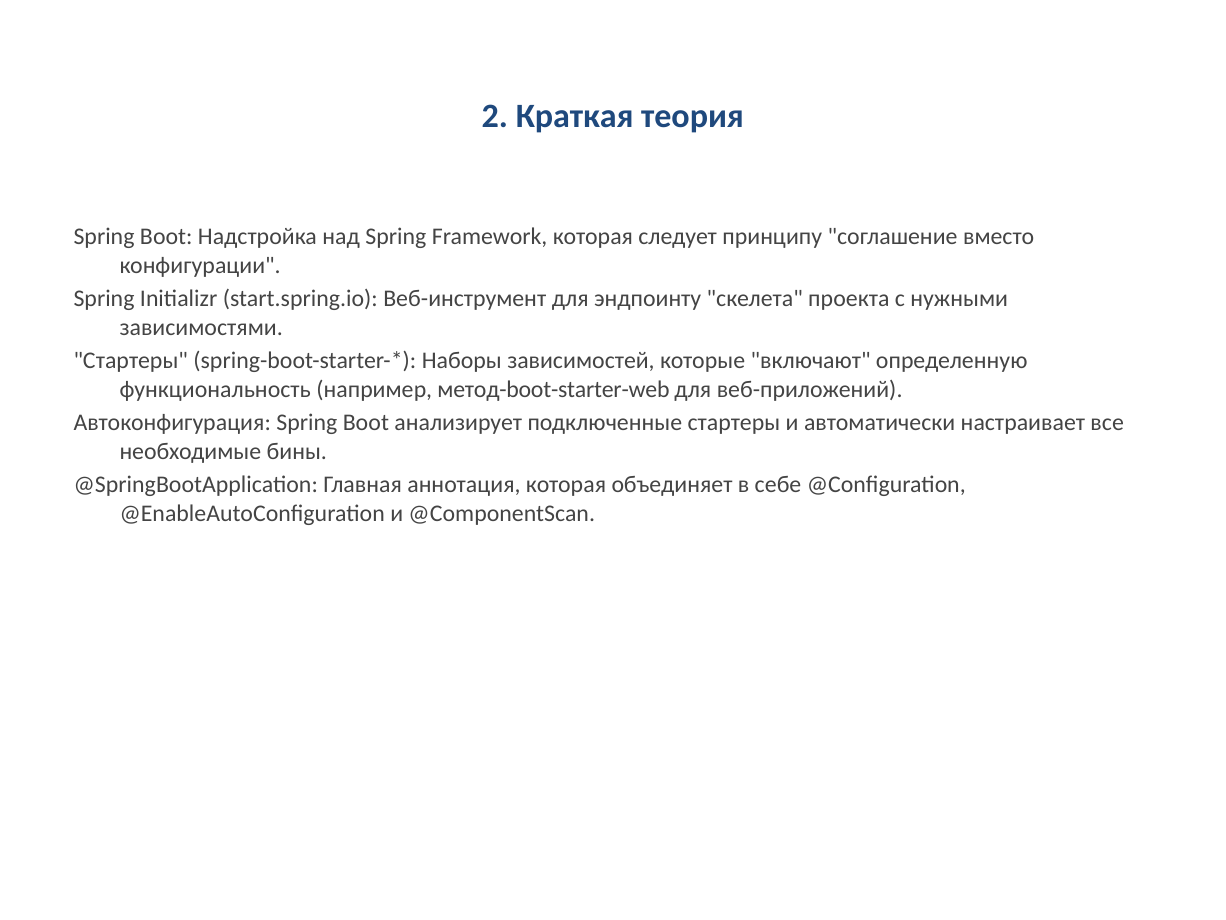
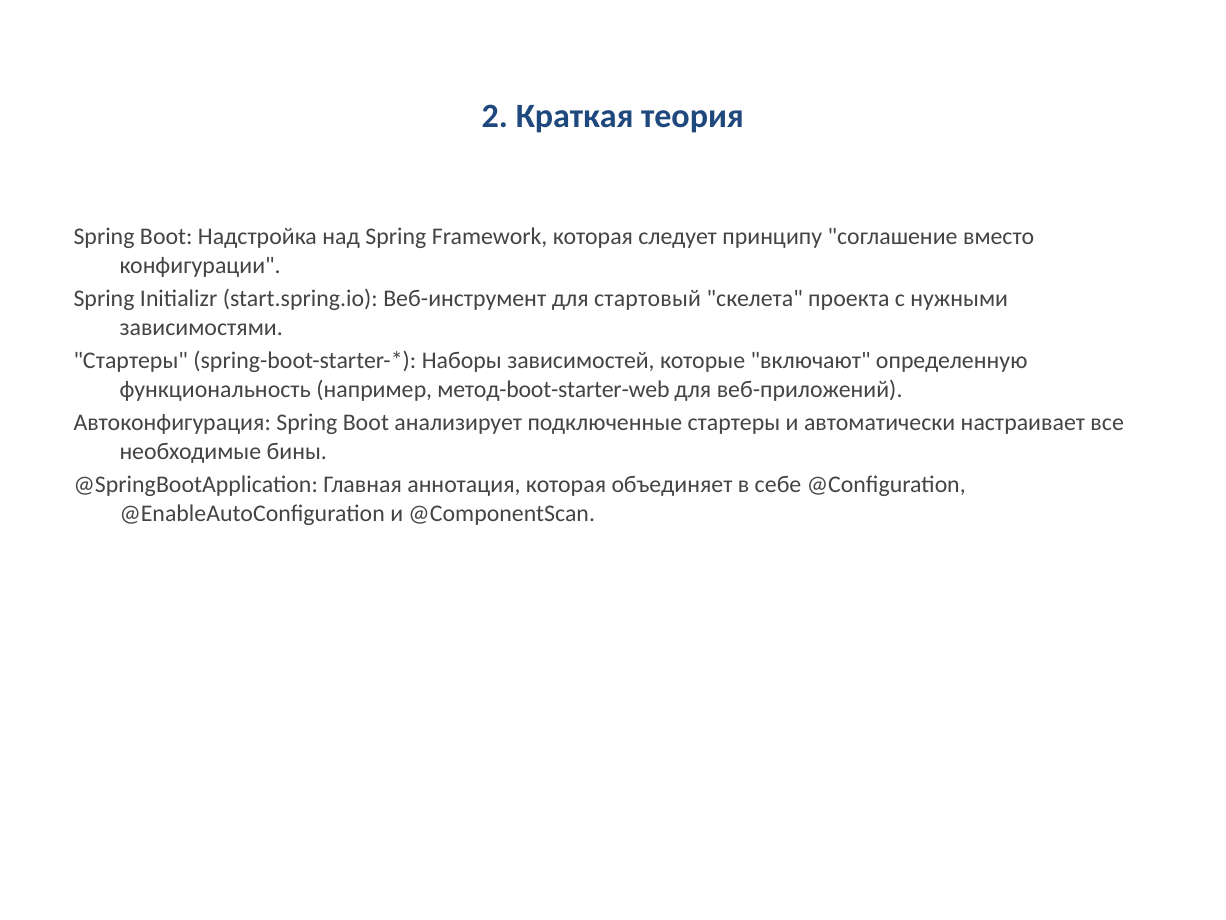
эндпоинту: эндпоинту -> стартовый (648, 299)
